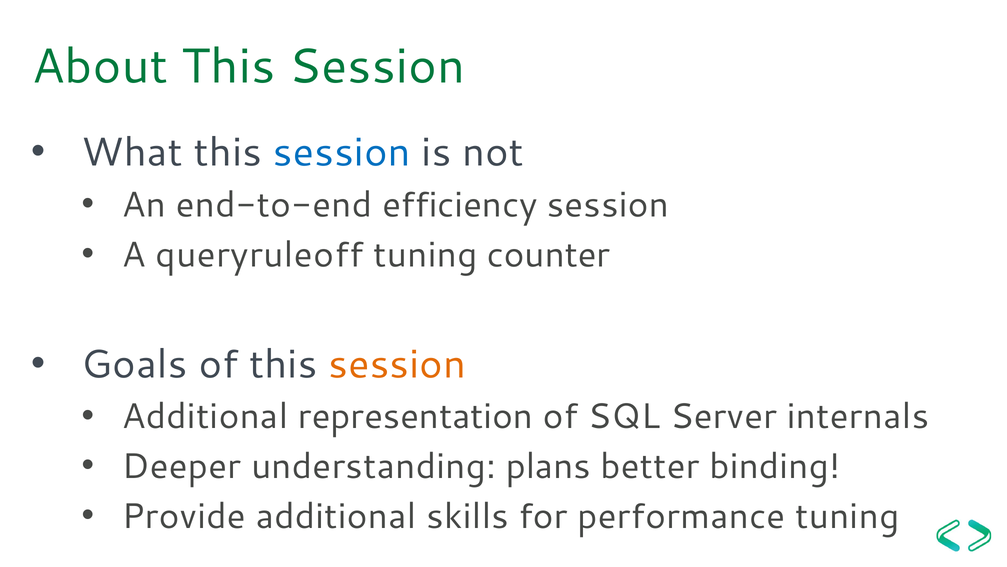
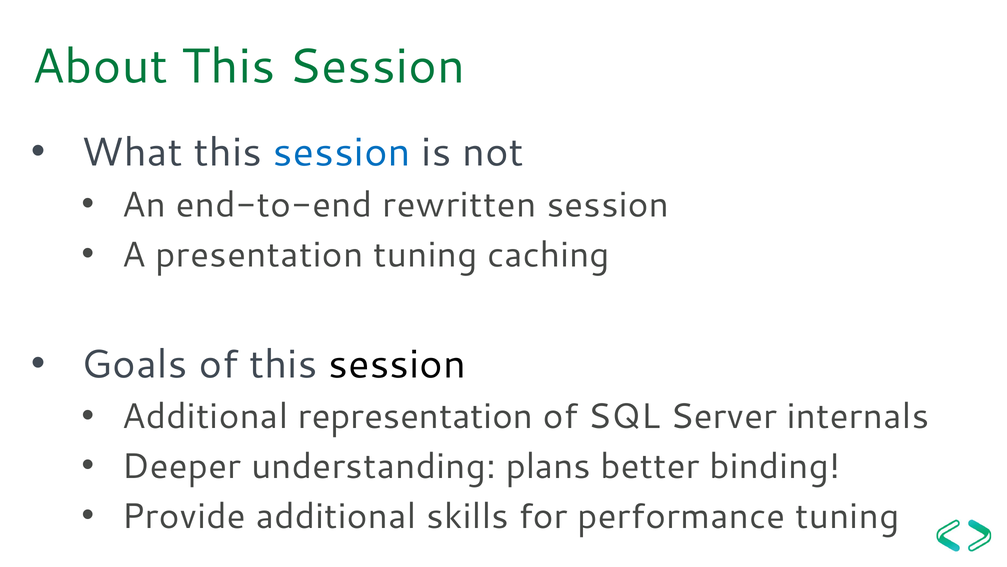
efficiency: efficiency -> rewritten (459, 205)
queryruleoff: queryruleoff -> presentation (259, 255)
counter: counter -> caching (548, 255)
session colour: orange -> black (397, 364)
